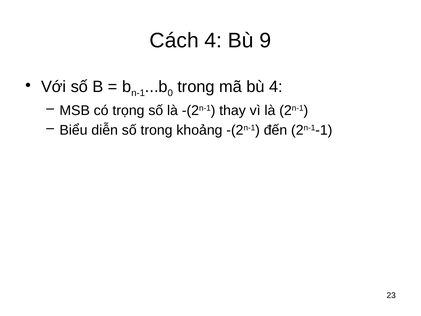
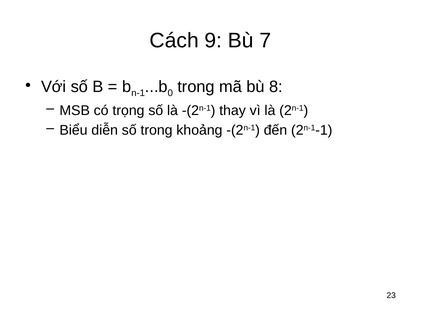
Cách 4: 4 -> 9 (213, 40)
9: 9 -> 7 (265, 40)
bù 4: 4 -> 8 (276, 87)
